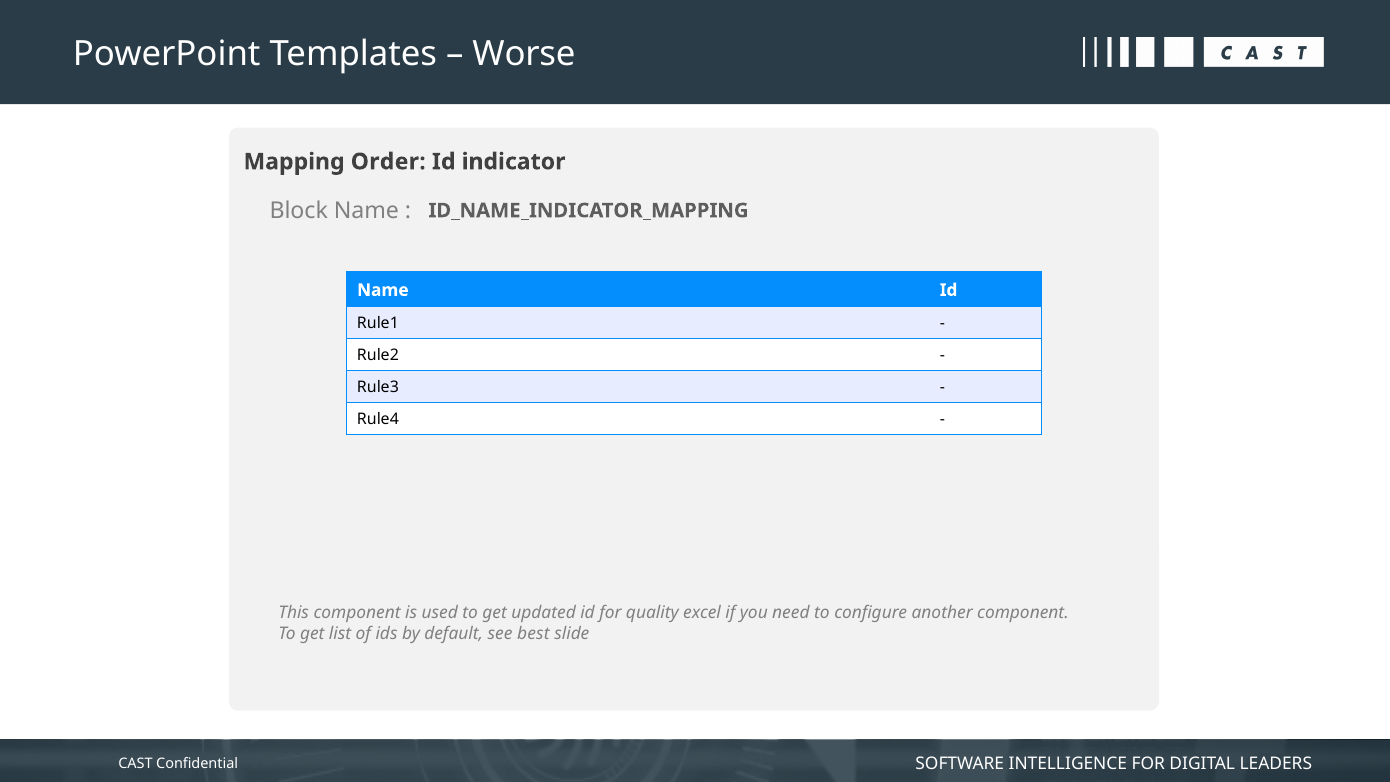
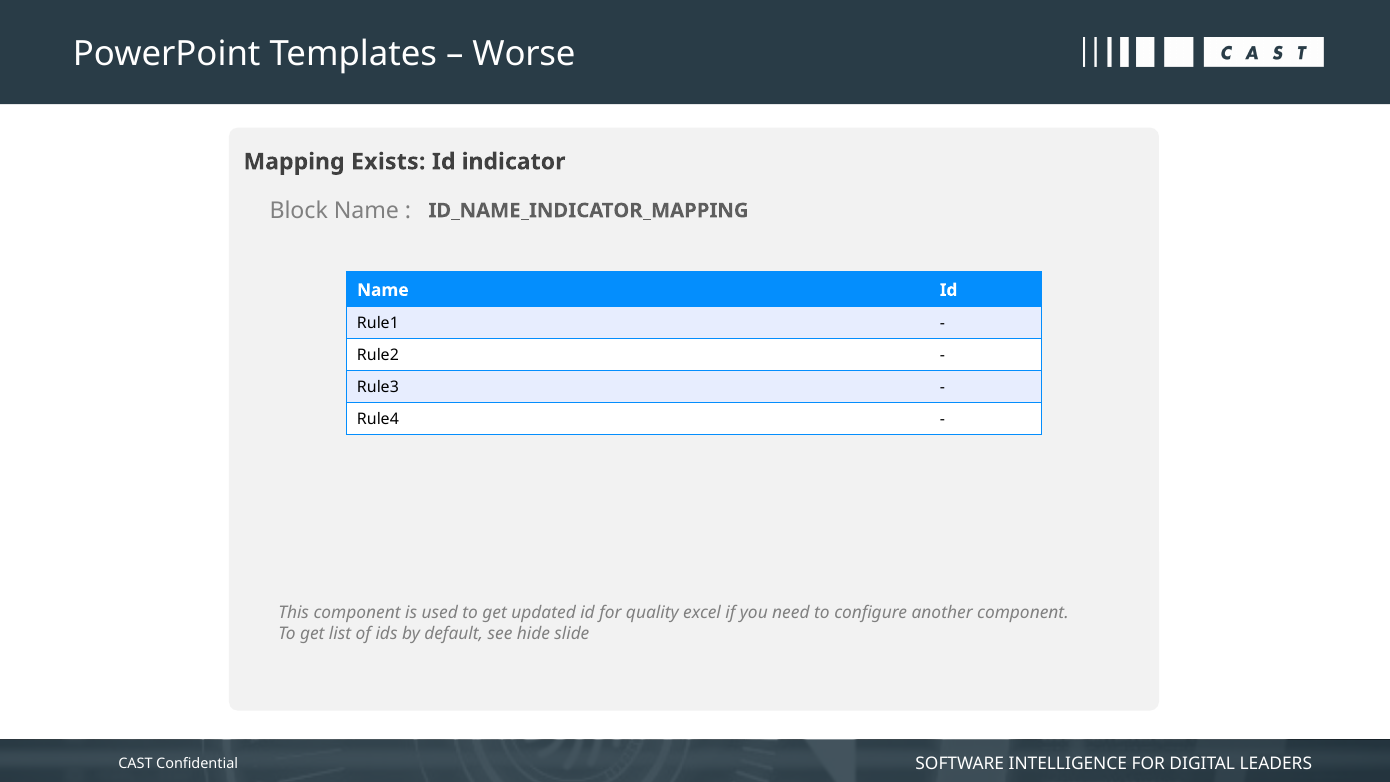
Order: Order -> Exists (388, 162)
best: best -> hide (533, 633)
